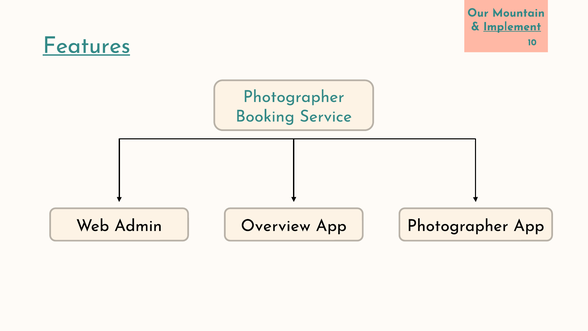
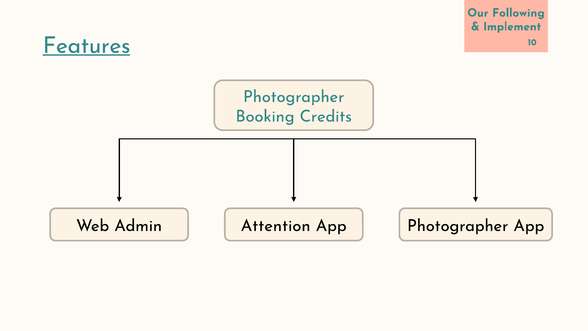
Mountain: Mountain -> Following (518, 13)
Implement underline: present -> none (512, 27)
Service: Service -> Credits (326, 116)
Overview: Overview -> Attention (276, 225)
